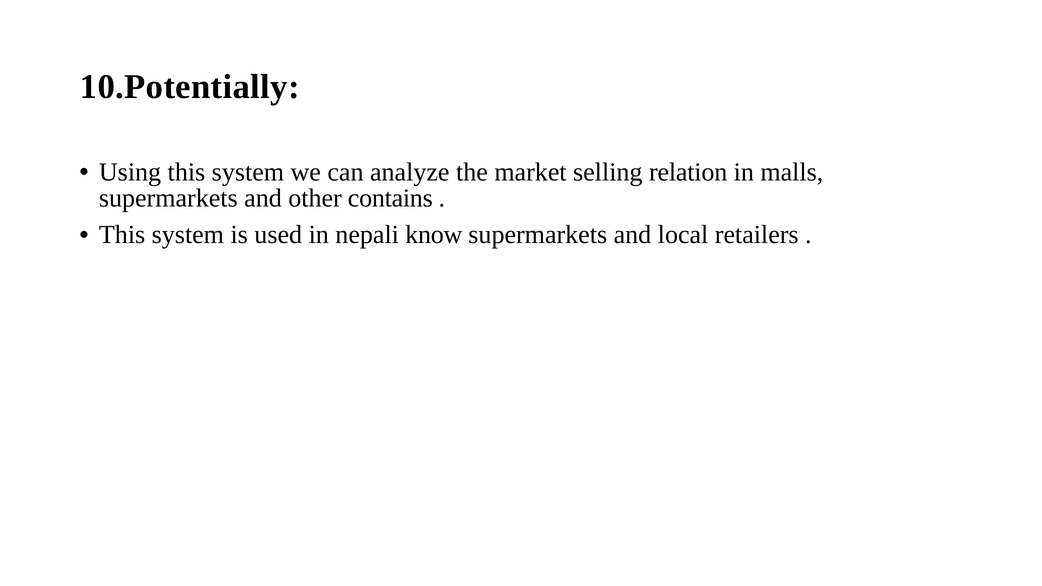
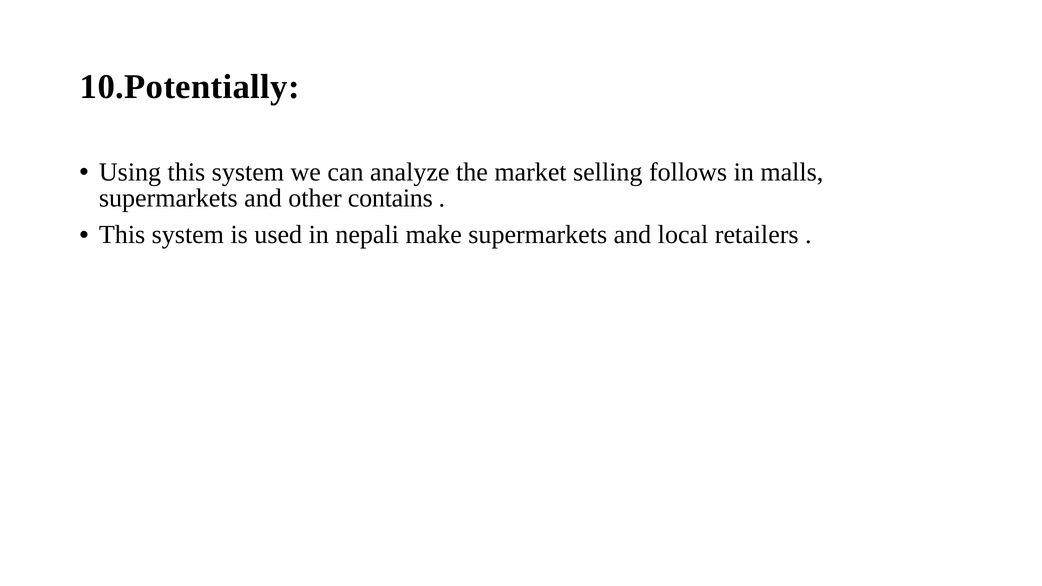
relation: relation -> follows (688, 172)
know: know -> make (434, 235)
